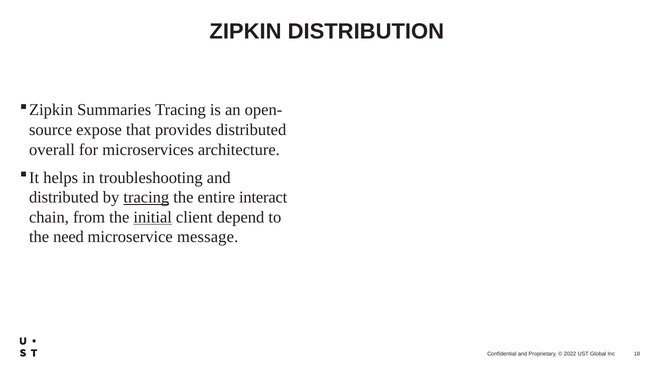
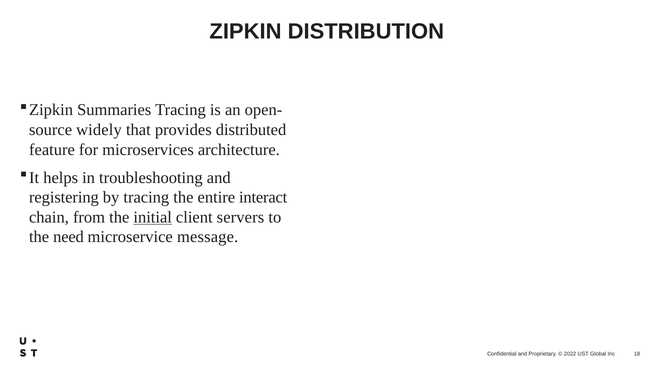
expose: expose -> widely (99, 130)
overall: overall -> feature (52, 150)
distributed: distributed -> registering (64, 198)
tracing underline: present -> none (146, 198)
depend: depend -> servers (240, 217)
